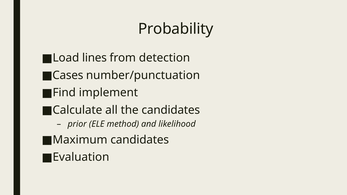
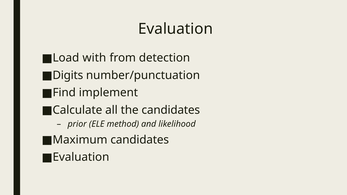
Probability: Probability -> Evaluation (176, 29)
lines: lines -> with (94, 58)
Cases: Cases -> Digits (68, 75)
